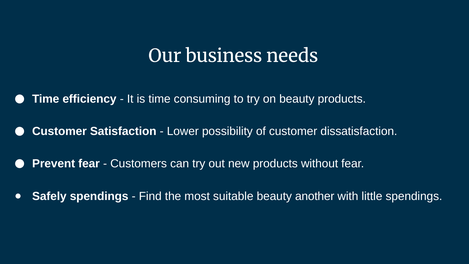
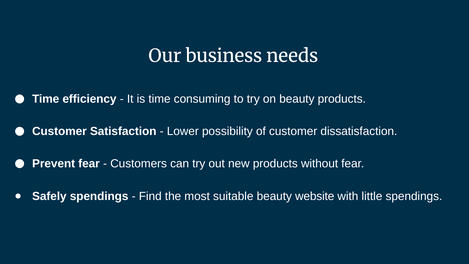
another: another -> website (315, 196)
